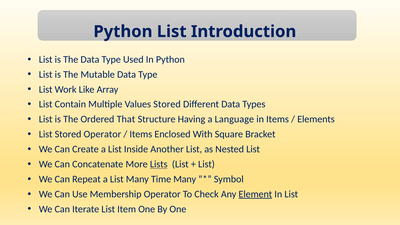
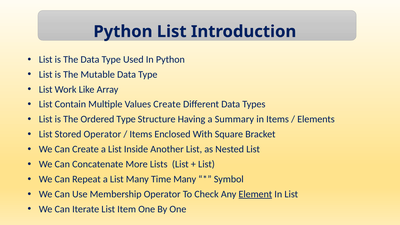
Values Stored: Stored -> Create (167, 104)
Ordered That: That -> Type (126, 119)
Language: Language -> Summary (234, 119)
Lists underline: present -> none (159, 164)
